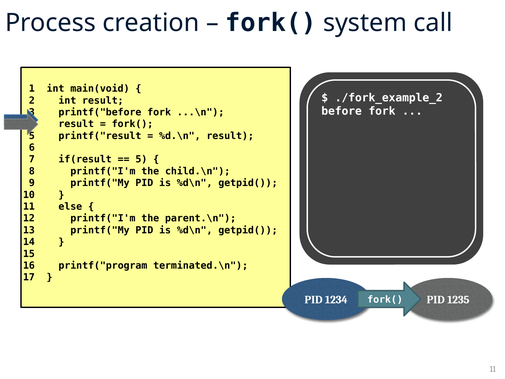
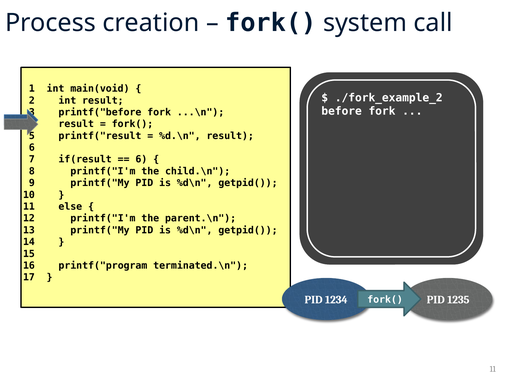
5: 5 -> 6 (141, 159)
